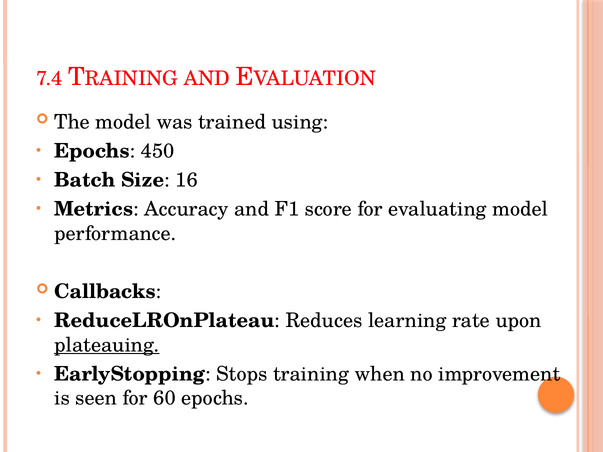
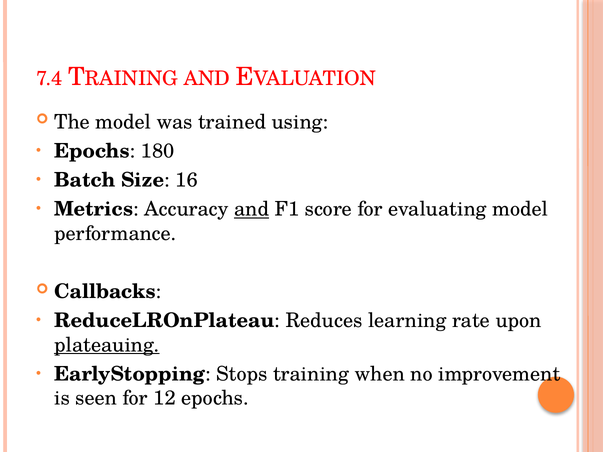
450: 450 -> 180 (158, 151)
and underline: none -> present (252, 209)
60: 60 -> 12 (165, 398)
